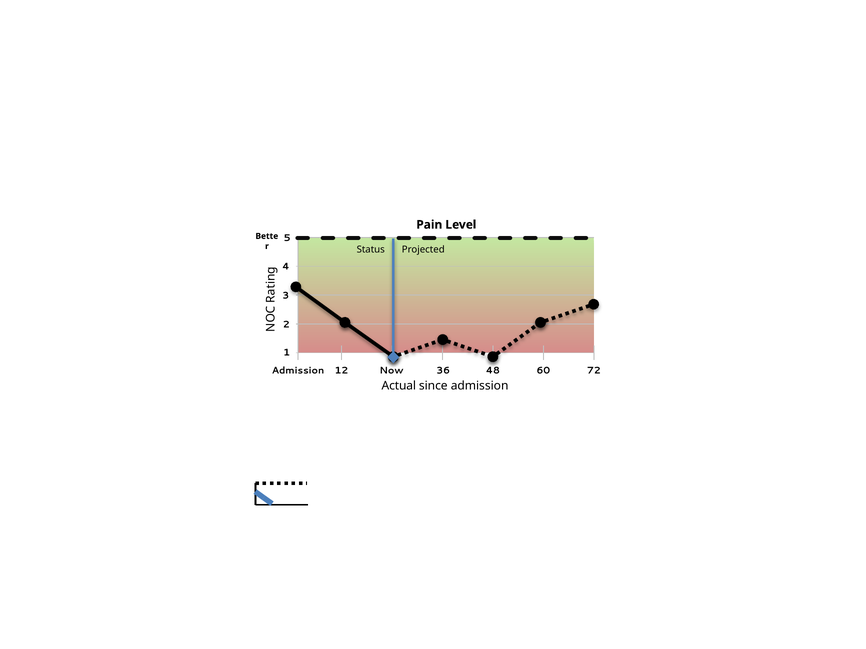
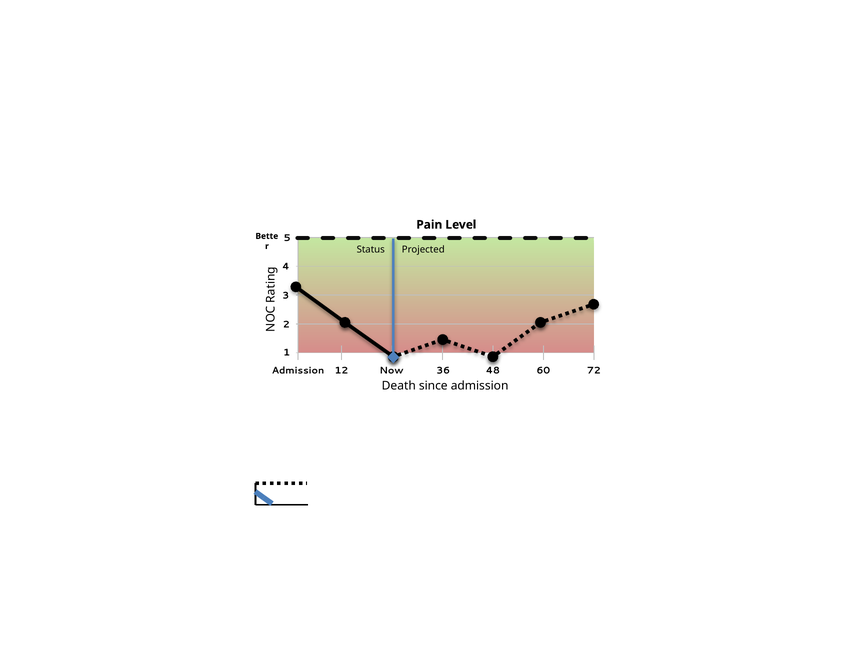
Actual: Actual -> Death (399, 386)
